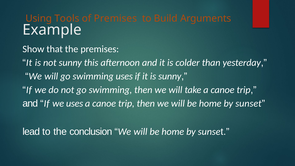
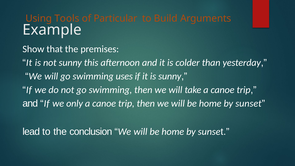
of Premises: Premises -> Particular (116, 19)
we uses: uses -> only (75, 103)
